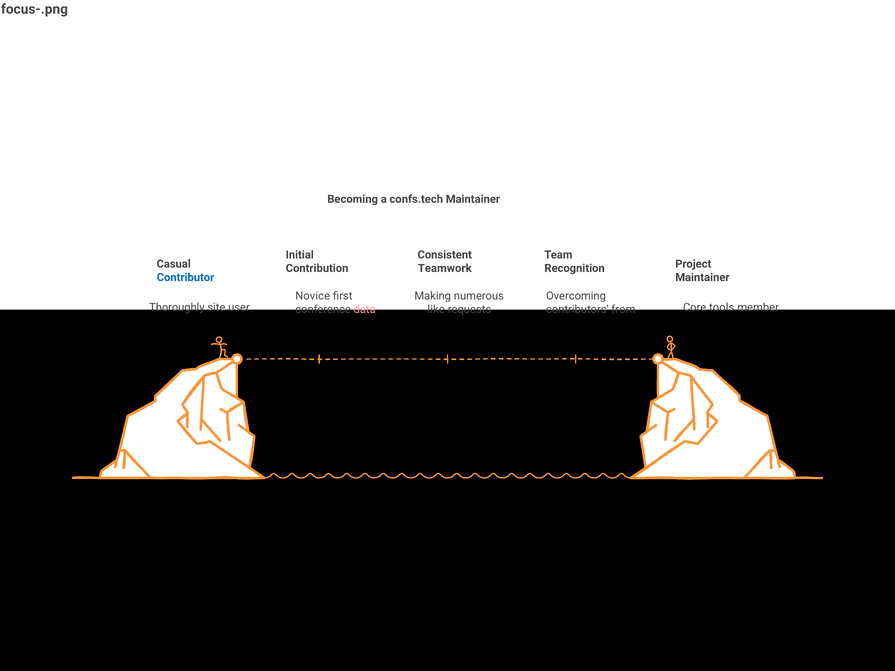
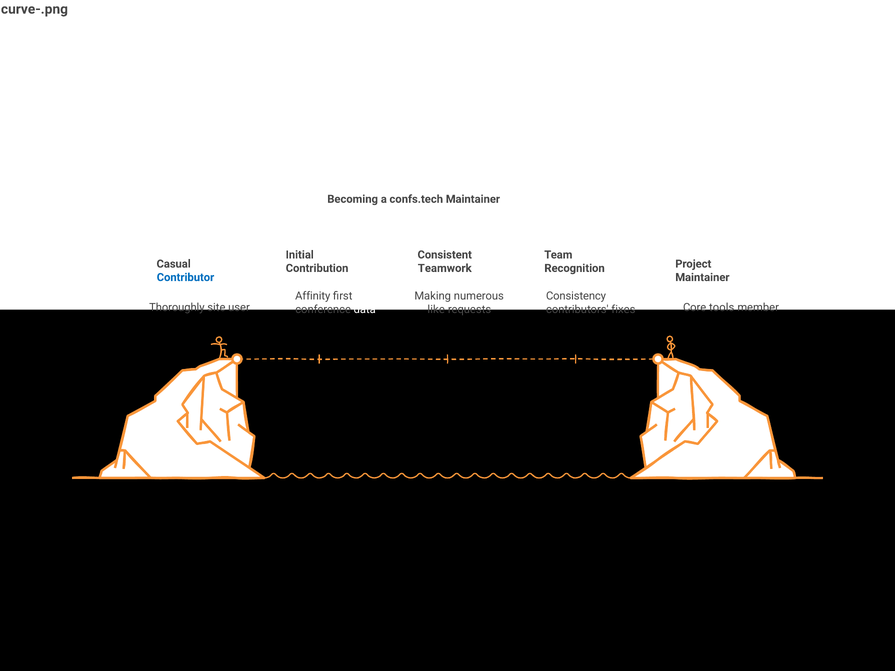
focus-.png: focus-.png -> curve-.png (34, 9)
Novice: Novice -> Affinity (313, 296)
Overcoming: Overcoming -> Consistency (576, 296)
data colour: pink -> white (365, 309)
from: from -> fixes (623, 309)
